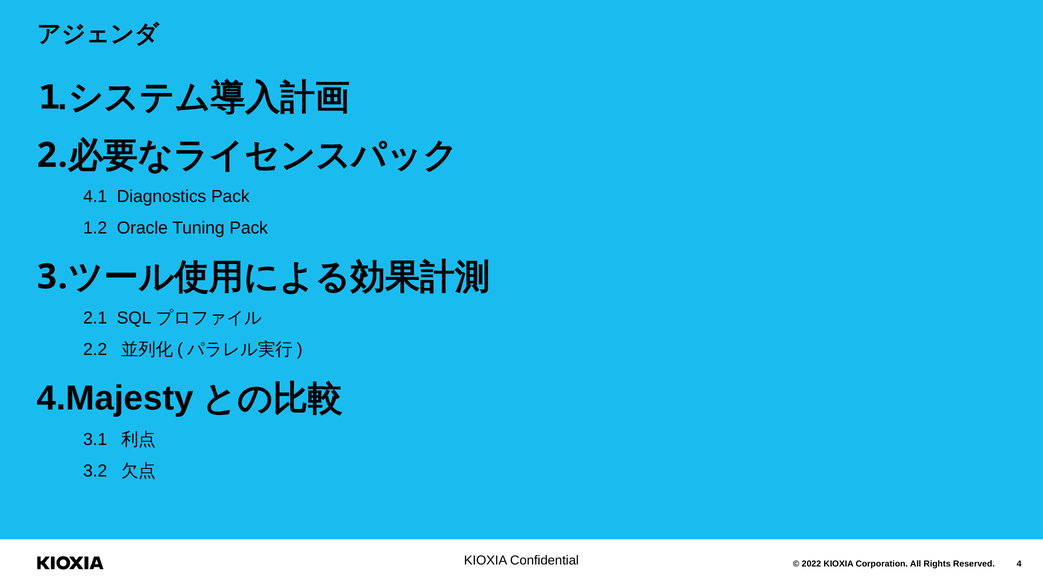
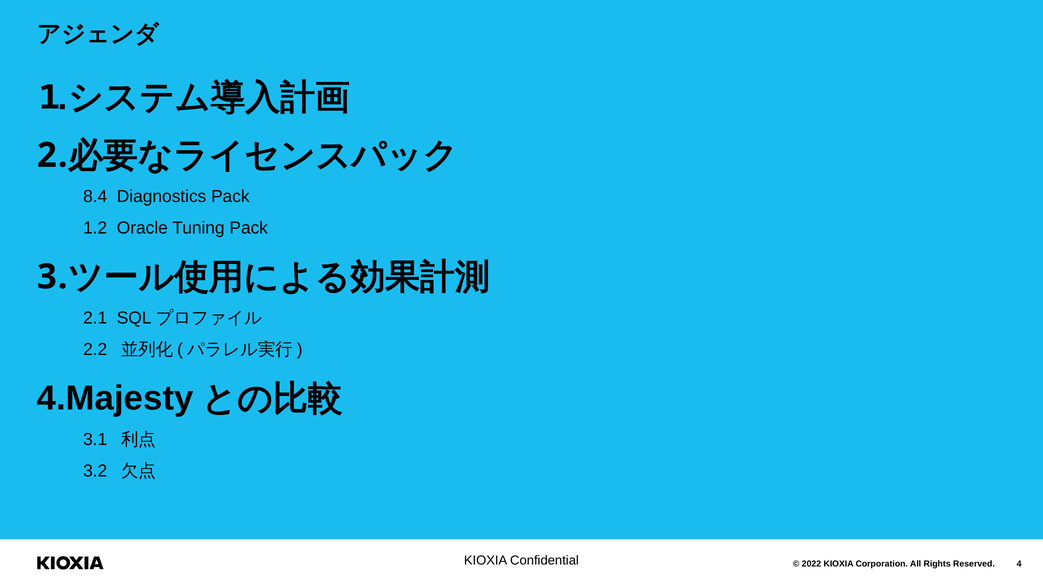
4.1: 4.1 -> 8.4 (95, 196)
